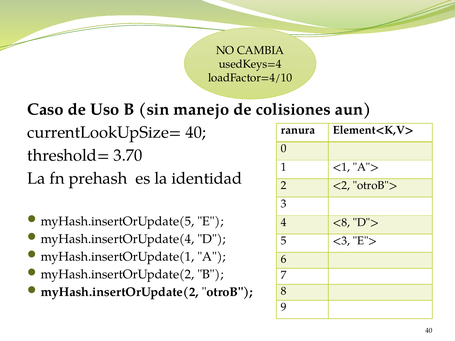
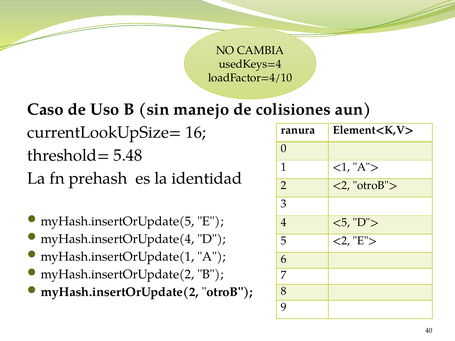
currentLookUpSize= 40: 40 -> 16 (196, 133)
3.70: 3.70 -> 5.48 (128, 156)
<8: <8 -> <5 (341, 222)
5 <3: <3 -> <2 (341, 241)
